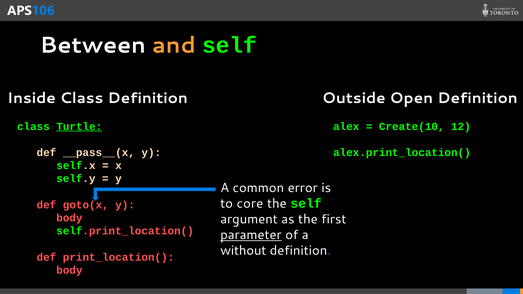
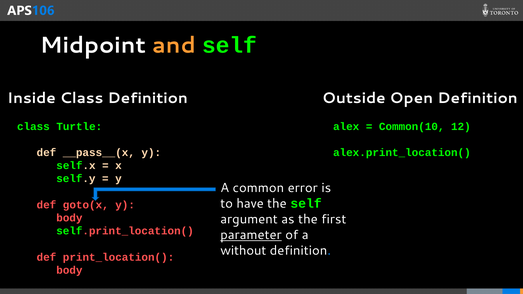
Between: Between -> Midpoint (93, 45)
Turtle underline: present -> none (79, 127)
Create(10: Create(10 -> Common(10 (412, 127)
core: core -> have (250, 204)
